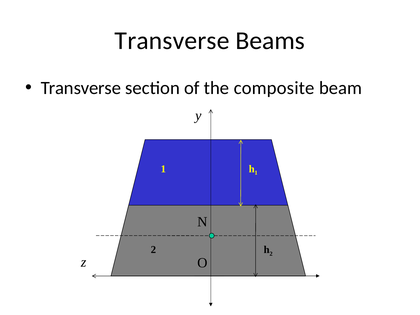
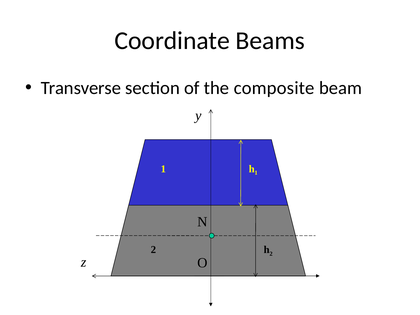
Transverse: Transverse -> Coordinate (172, 41)
